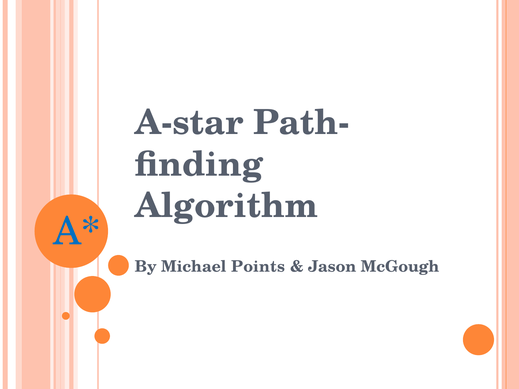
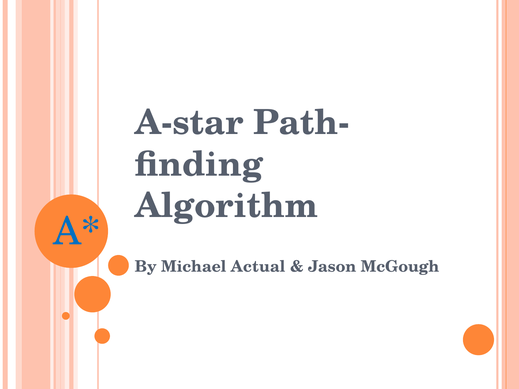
Points: Points -> Actual (258, 267)
